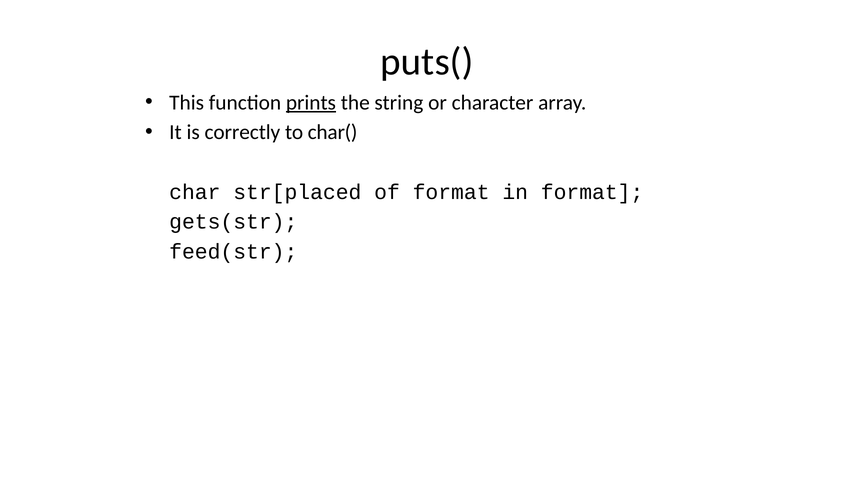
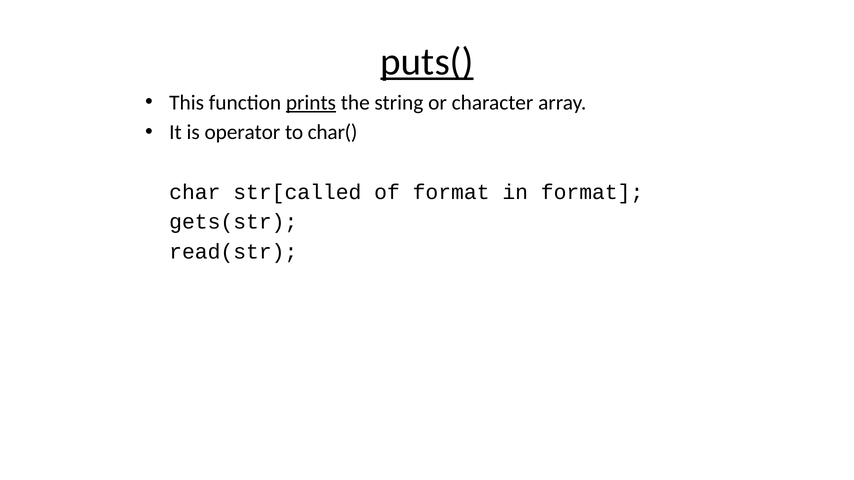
puts( underline: none -> present (427, 62)
correctly: correctly -> operator (242, 132)
str[placed: str[placed -> str[called (297, 192)
feed(str: feed(str -> read(str (233, 252)
